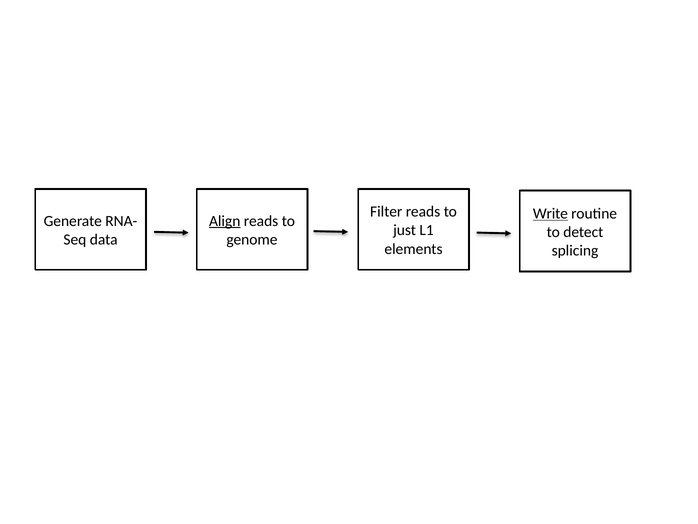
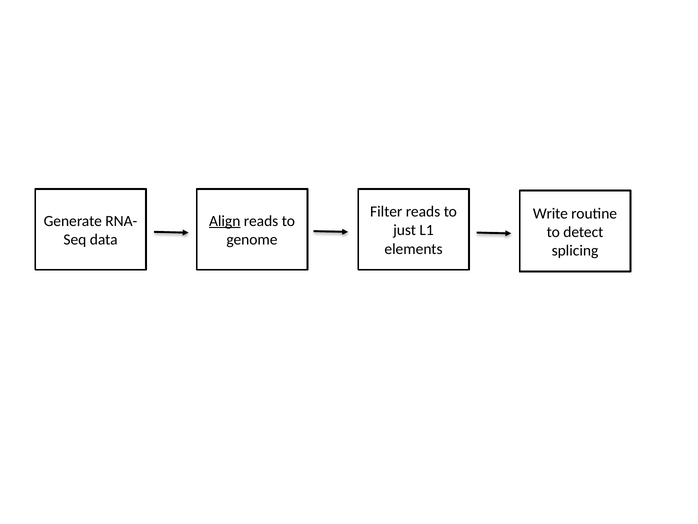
Write underline: present -> none (550, 213)
